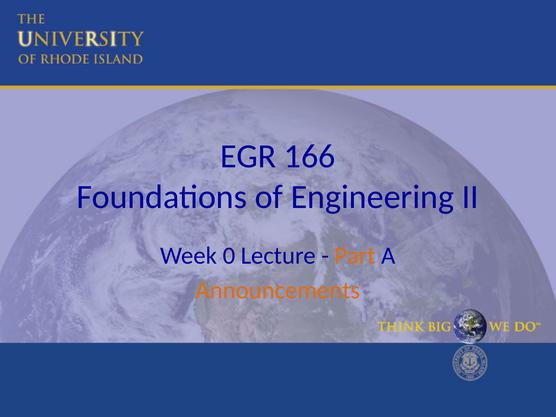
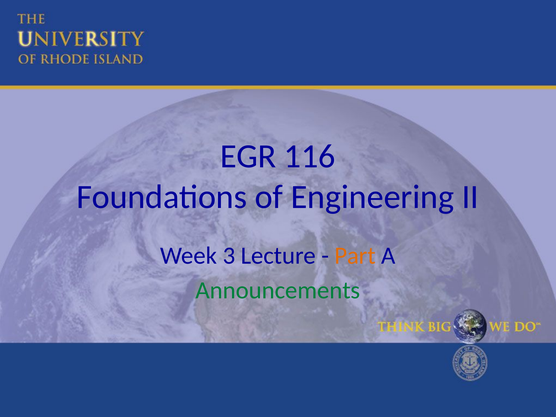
166: 166 -> 116 (310, 156)
0: 0 -> 3 (229, 256)
Announcements colour: orange -> green (278, 290)
